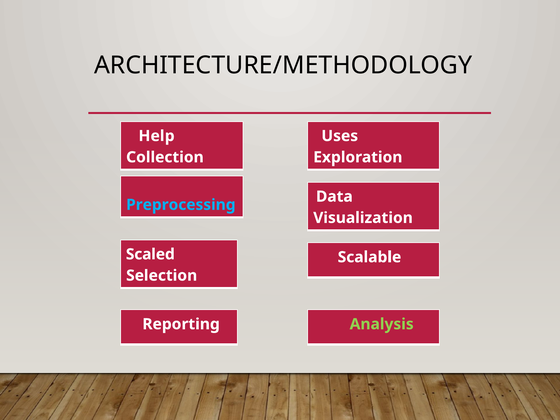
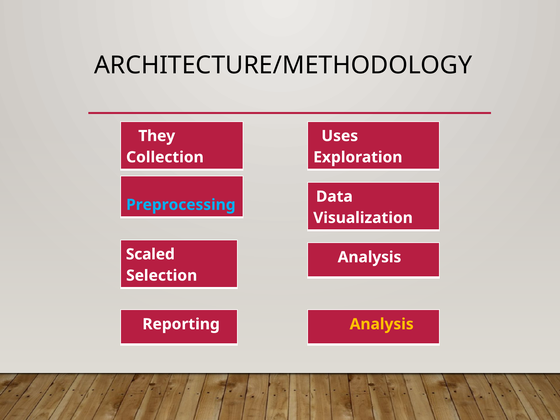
Help: Help -> They (157, 136)
Scalable: Scalable -> Analysis (370, 257)
Analysis colour: light green -> yellow (382, 324)
